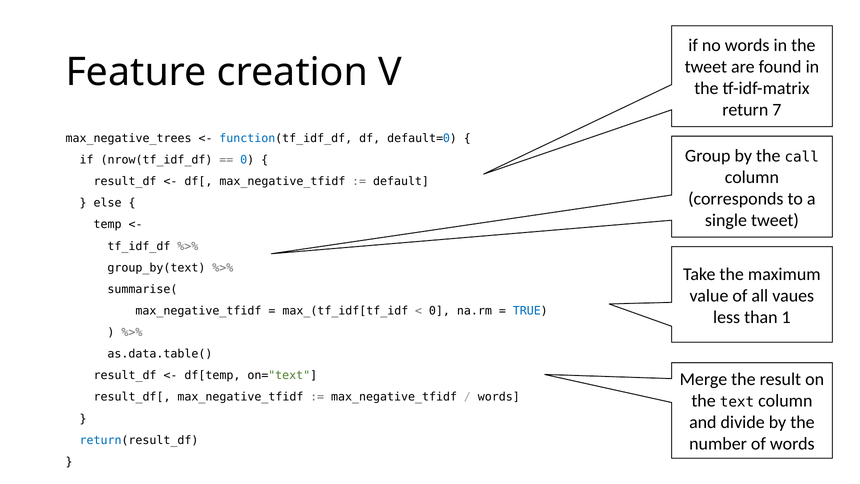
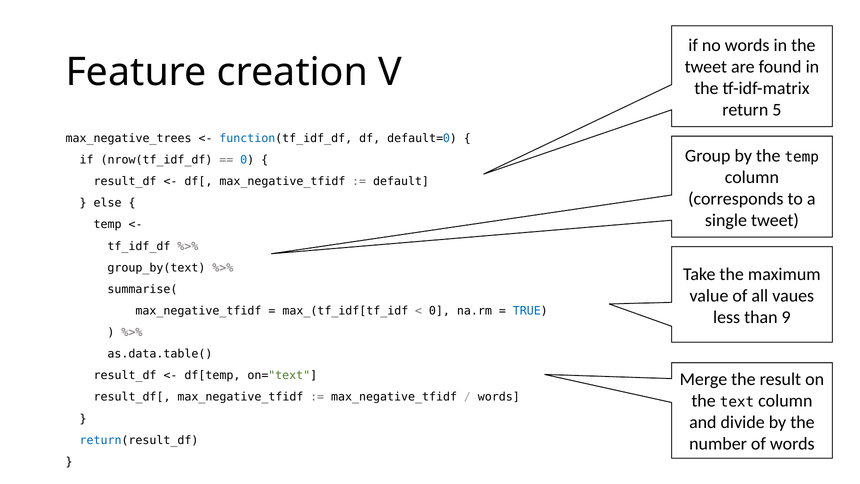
7: 7 -> 5 (777, 110)
the call: call -> temp (802, 157)
1: 1 -> 9 (786, 317)
